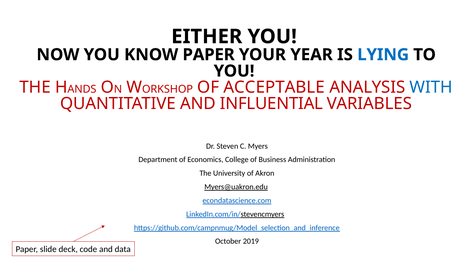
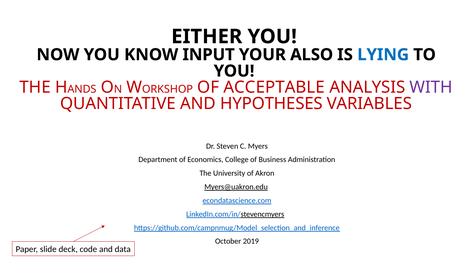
KNOW PAPER: PAPER -> INPUT (209, 55)
YEAR: YEAR -> ALSO (312, 55)
WITH colour: blue -> purple (431, 87)
INFLUENTIAL: INFLUENTIAL -> HYPOTHESES (272, 104)
